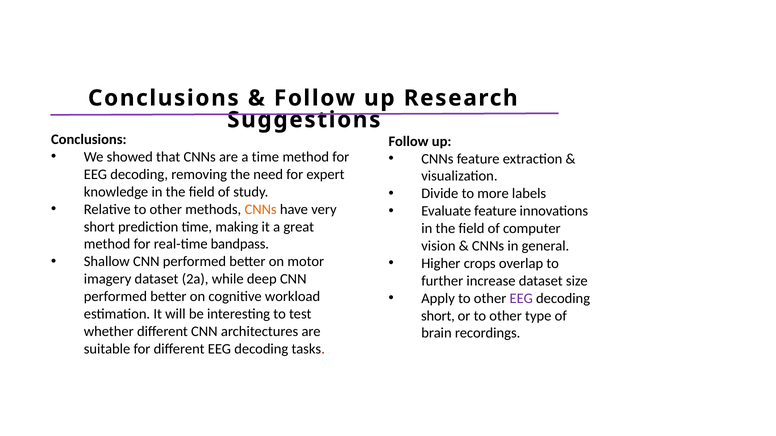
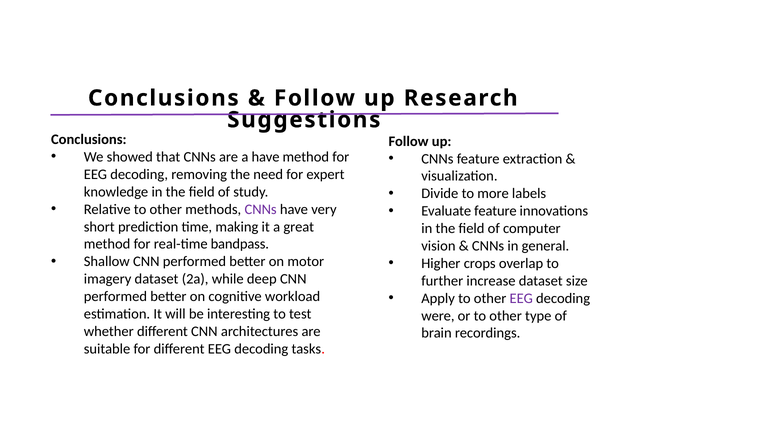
a time: time -> have (266, 157)
CNNs colour: orange -> purple (261, 210)
short: short -> were (438, 316)
